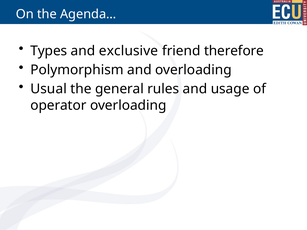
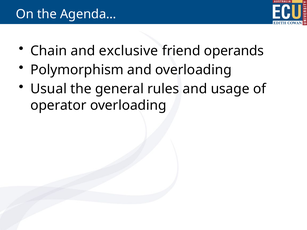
Types: Types -> Chain (49, 51)
therefore: therefore -> operands (234, 51)
